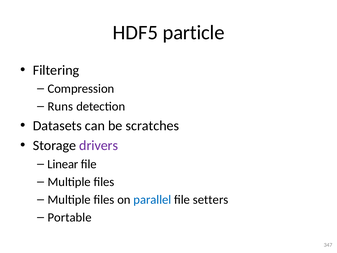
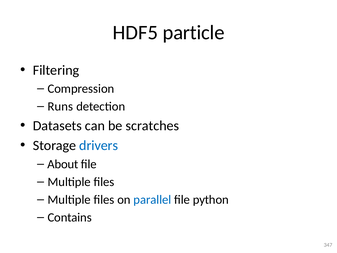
drivers colour: purple -> blue (99, 145)
Linear: Linear -> About (63, 164)
setters: setters -> python (211, 200)
Portable: Portable -> Contains (70, 217)
